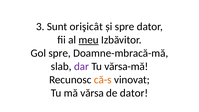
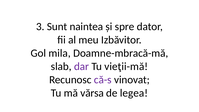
orişicât: orişicât -> naintea (86, 27)
meu underline: present -> none (89, 40)
Gol spre: spre -> mila (60, 53)
vărsa-mă: vărsa-mă -> vieţii-mă (126, 66)
că-s colour: orange -> purple (103, 80)
de dator: dator -> legea (134, 93)
